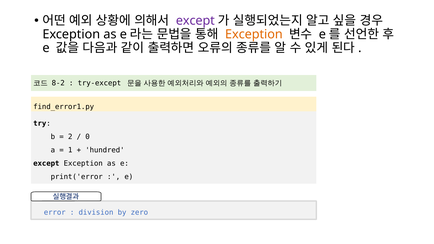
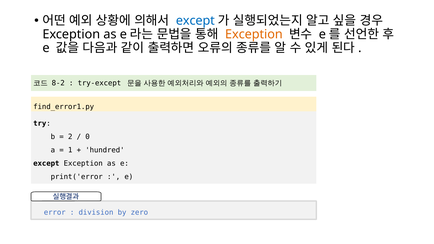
except colour: purple -> blue (195, 21)
